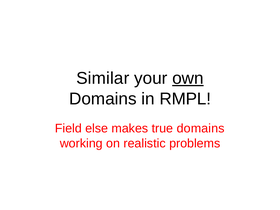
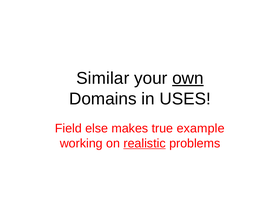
RMPL: RMPL -> USES (185, 99)
true domains: domains -> example (201, 128)
realistic underline: none -> present (145, 143)
